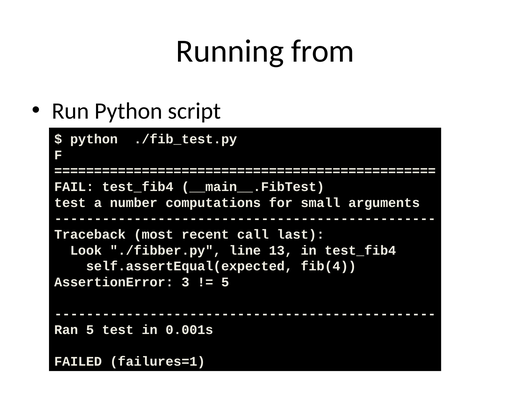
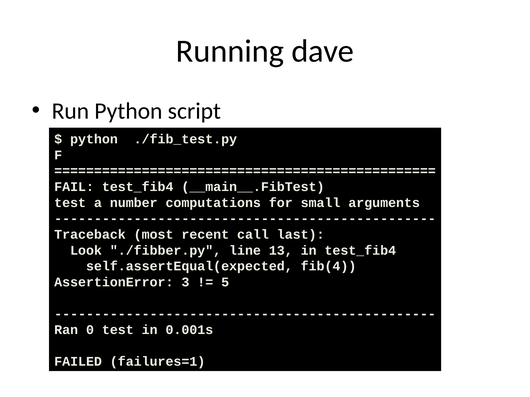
from: from -> dave (323, 51)
Ran 5: 5 -> 0 (90, 330)
